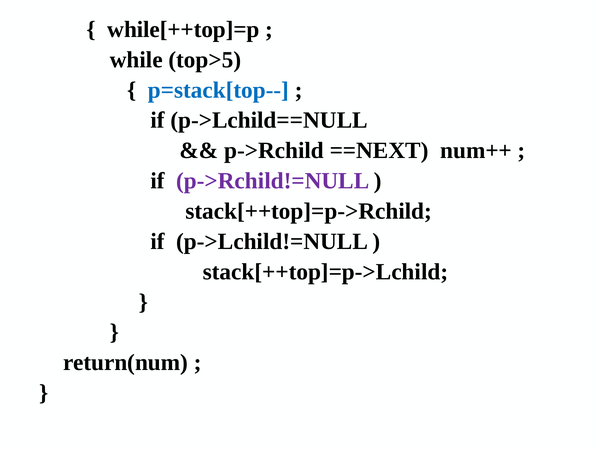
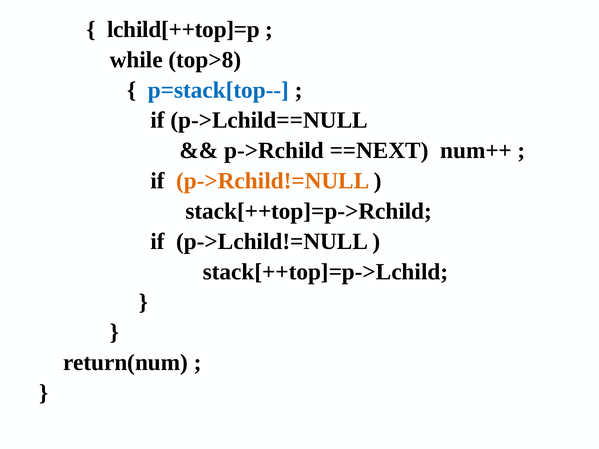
while[++top]=p: while[++top]=p -> lchild[++top]=p (183, 29)
top>5: top>5 -> top>8 (205, 60)
p->Rchild!=NULL colour: purple -> orange (273, 181)
